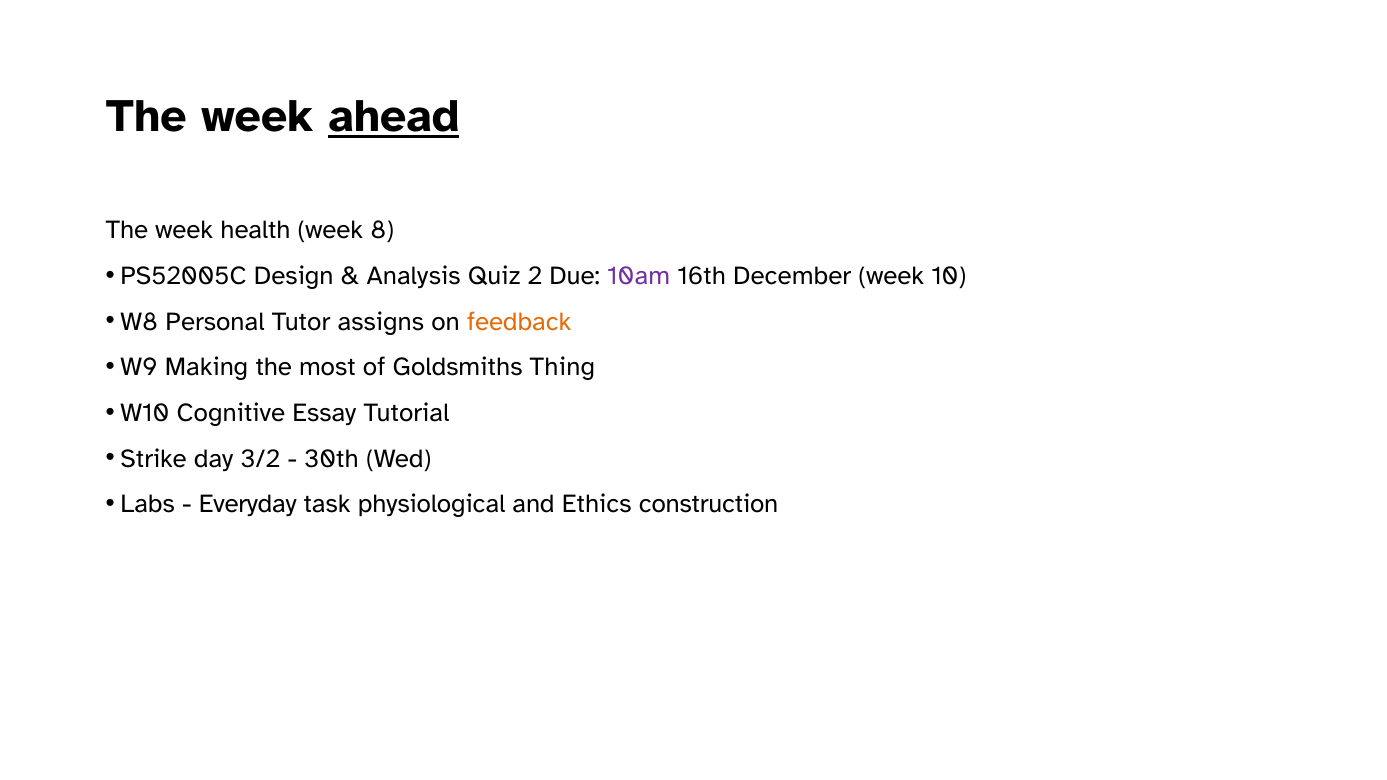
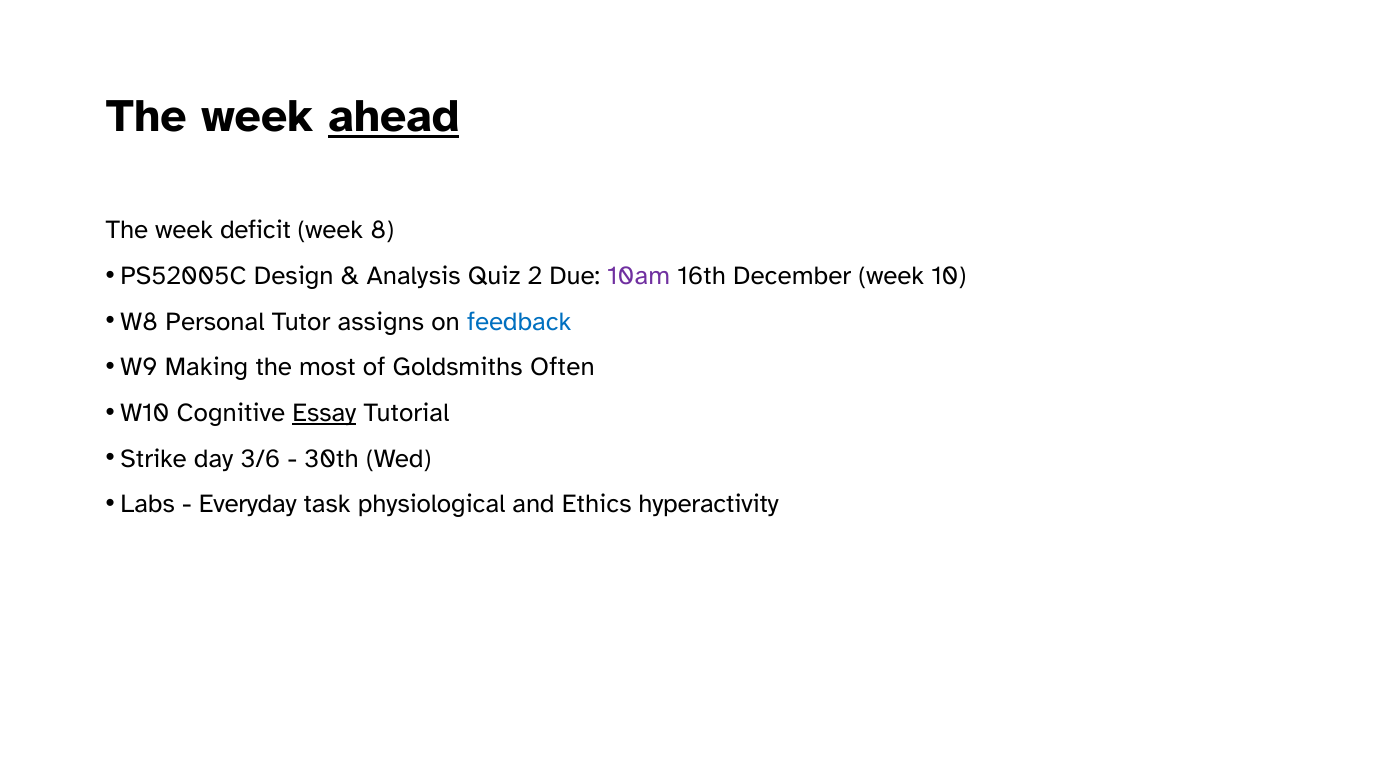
health: health -> deficit (256, 230)
feedback colour: orange -> blue (519, 322)
Thing: Thing -> Often (562, 367)
Essay underline: none -> present (324, 413)
3/2: 3/2 -> 3/6 (261, 459)
construction: construction -> hyperactivity (709, 504)
